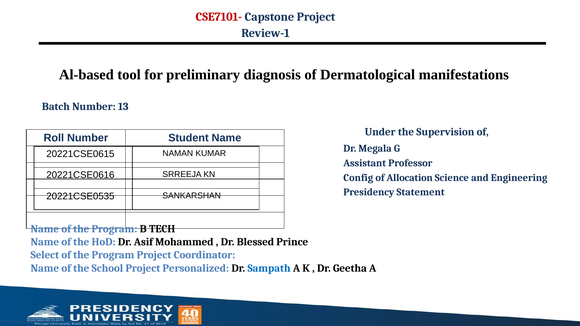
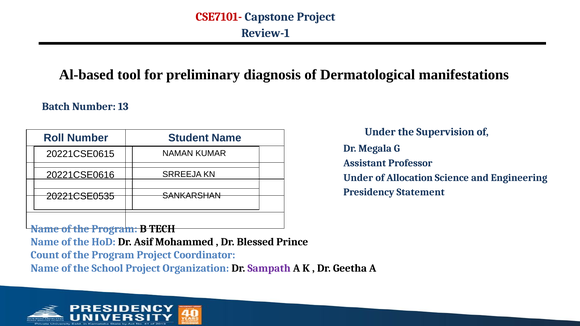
Config: Config -> Under (358, 178)
Select: Select -> Count (45, 255)
Personalized: Personalized -> Organization (196, 268)
Sampath colour: blue -> purple (269, 268)
